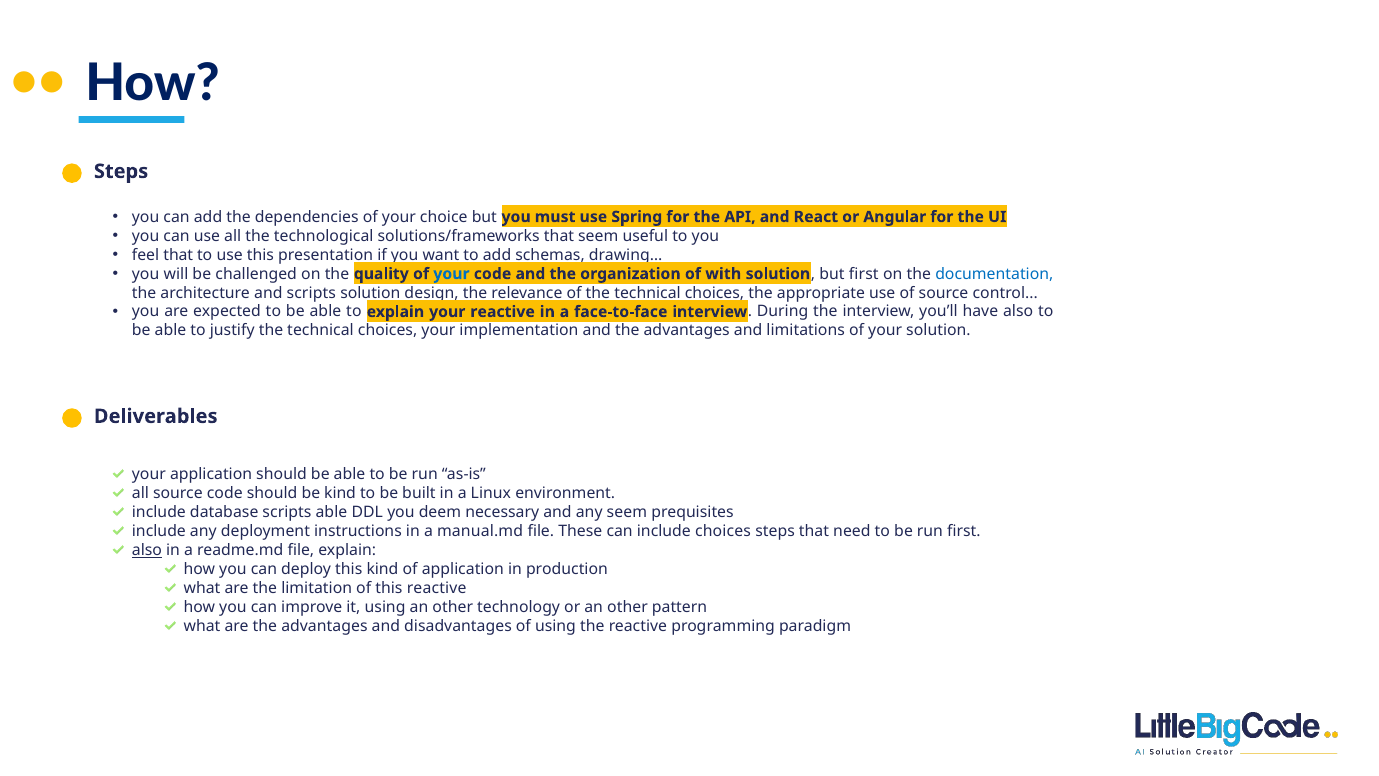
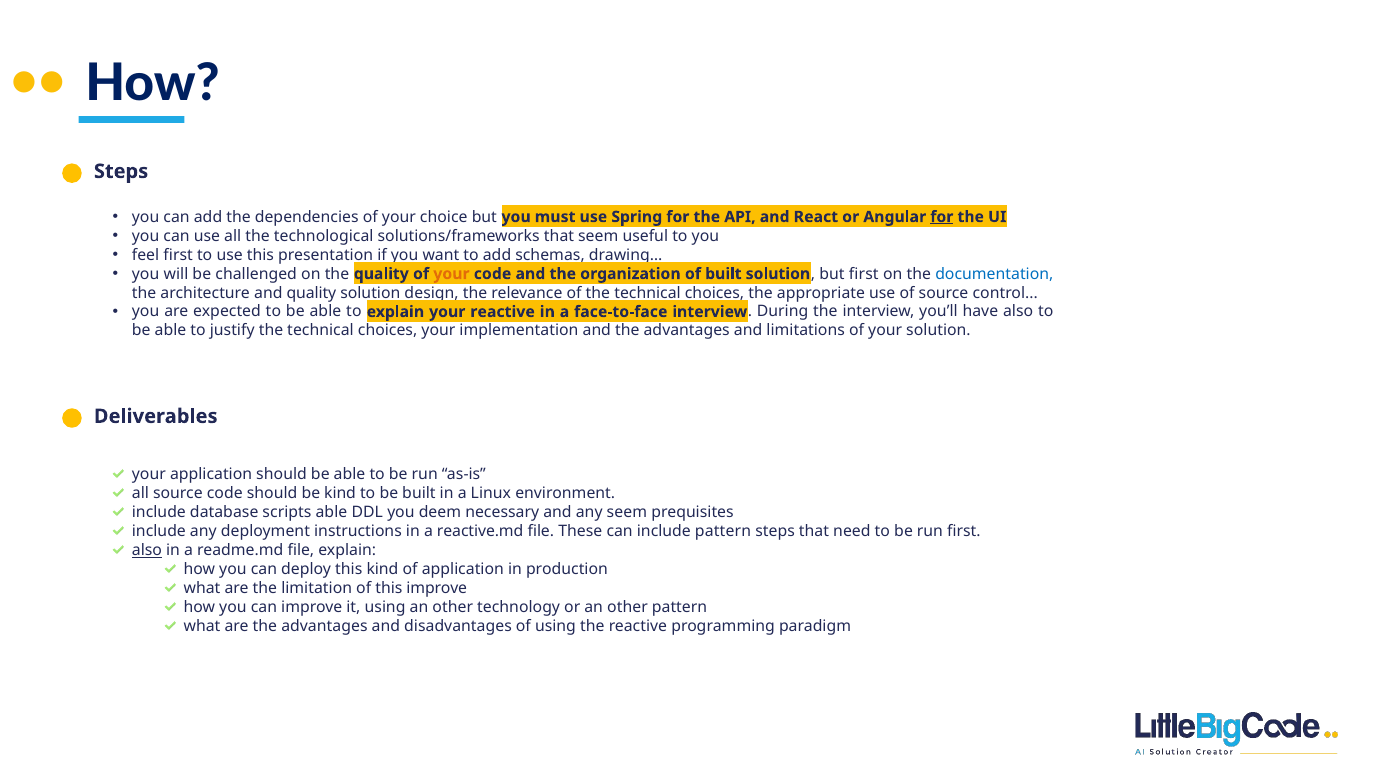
for underline: none -> present (942, 217)
feel that: that -> first (178, 255)
your colour: blue -> orange (451, 274)
of with: with -> built (723, 274)
and scripts: scripts -> quality (311, 293)
manual.md: manual.md -> reactive.md (480, 531)
include choices: choices -> pattern (723, 531)
this reactive: reactive -> improve (437, 588)
